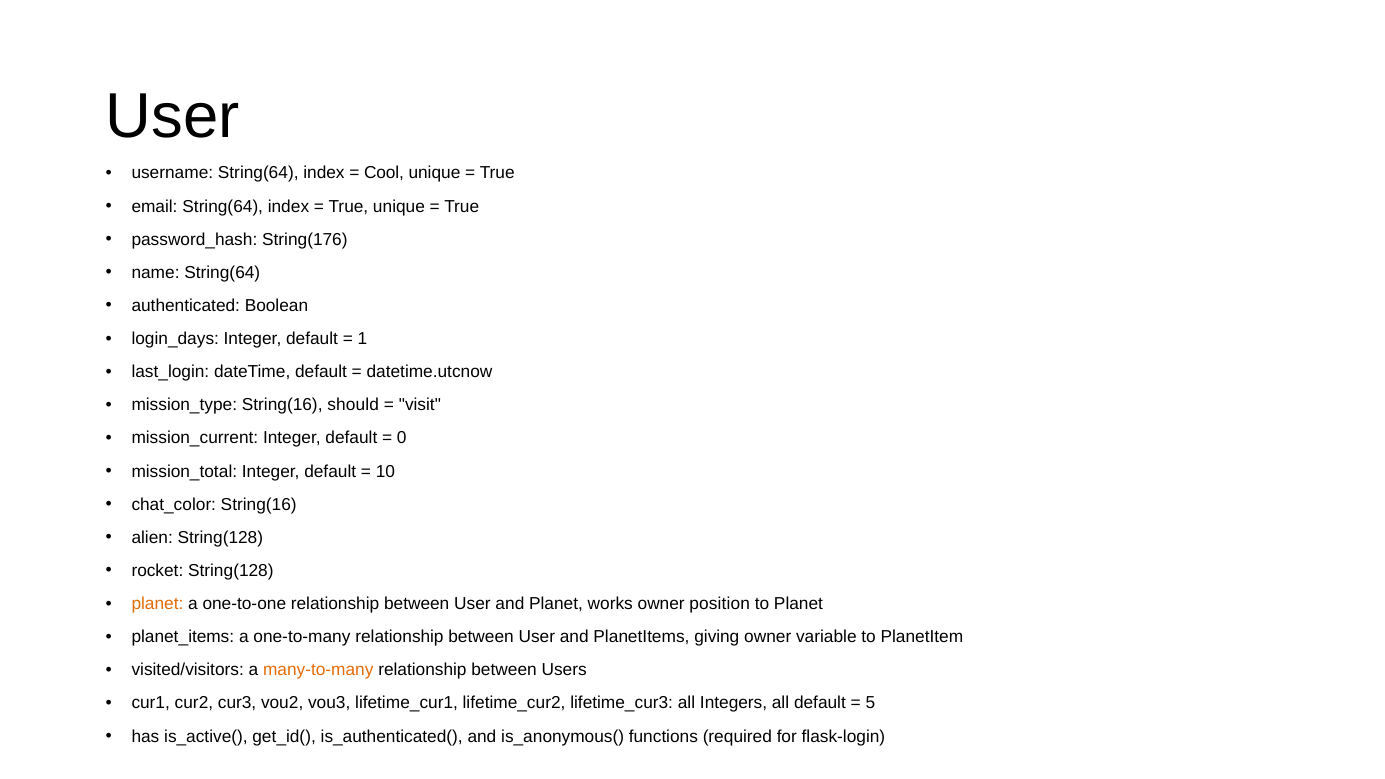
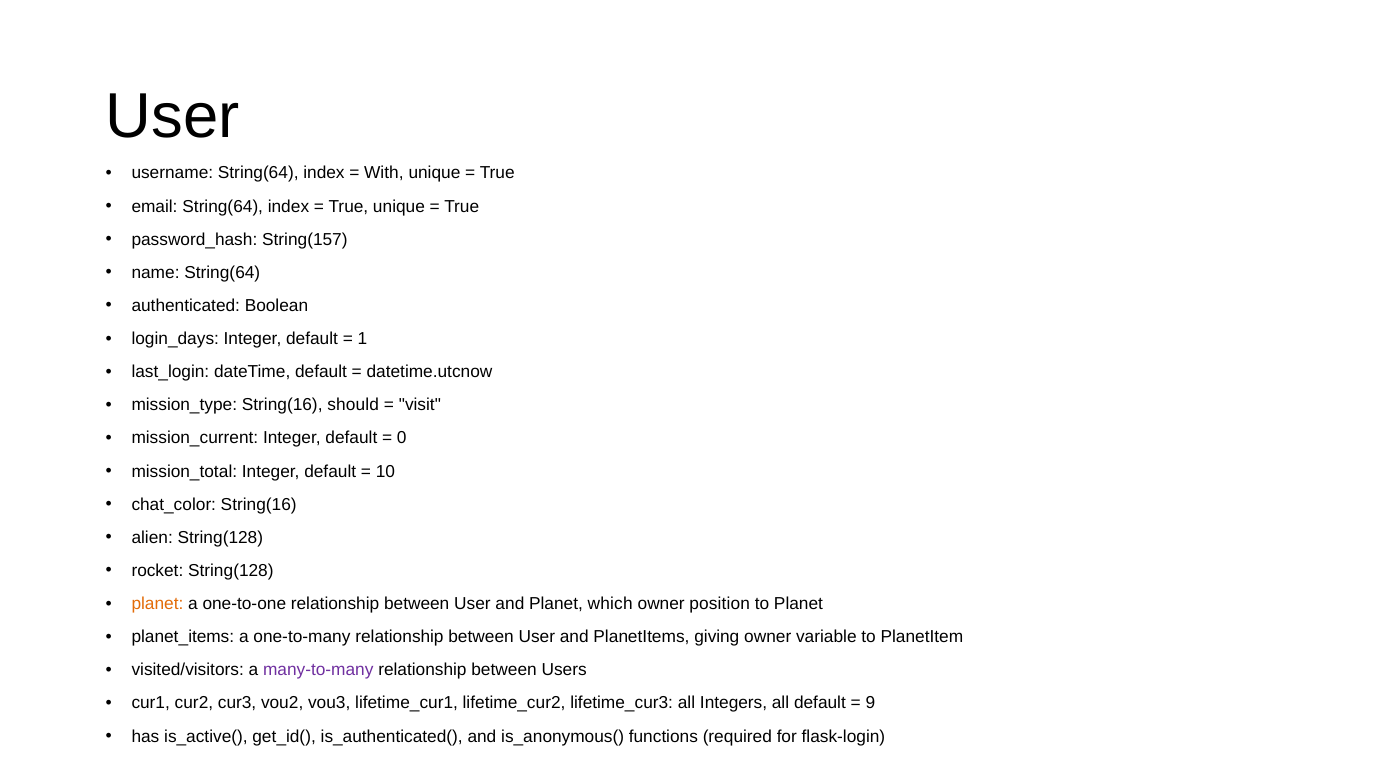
Cool: Cool -> With (384, 173)
String(176: String(176 -> String(157 (305, 239)
works: works -> which (610, 604)
many-to-many colour: orange -> purple (318, 670)
5: 5 -> 9 (870, 703)
